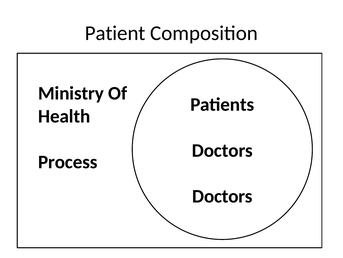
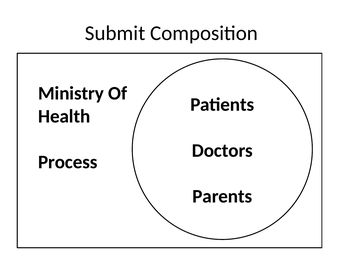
Patient: Patient -> Submit (115, 33)
Doctors: Doctors -> Parents (222, 196)
